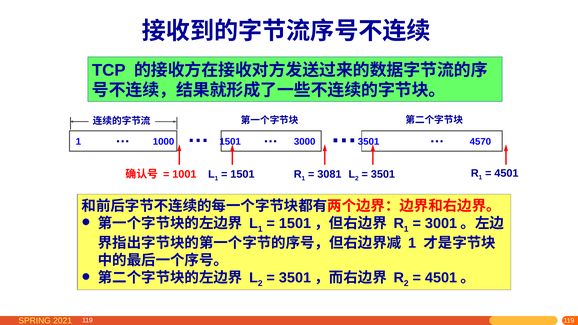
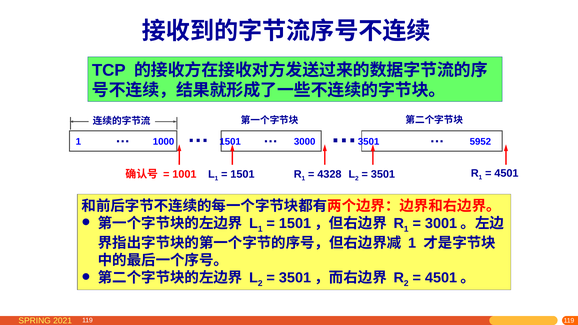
4570: 4570 -> 5952 (480, 142)
3081: 3081 -> 4328 (329, 174)
